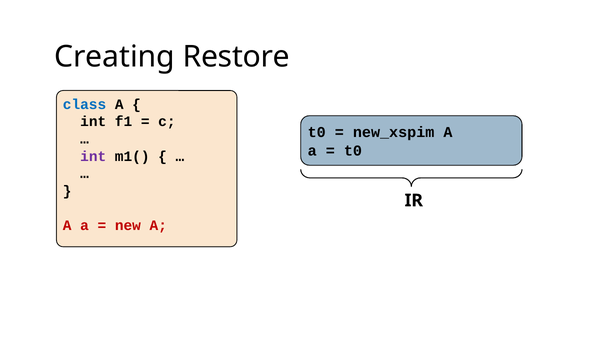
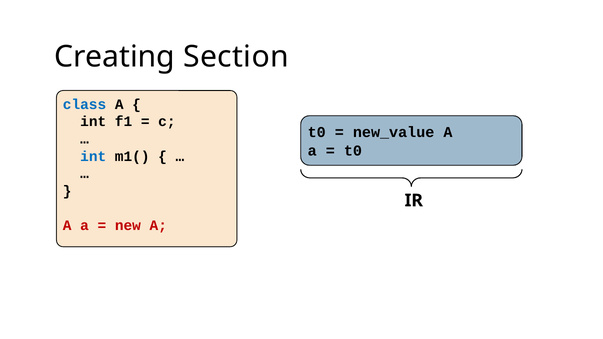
Restore: Restore -> Section (236, 57)
new_xspim: new_xspim -> new_value (394, 133)
int colour: purple -> blue (93, 156)
